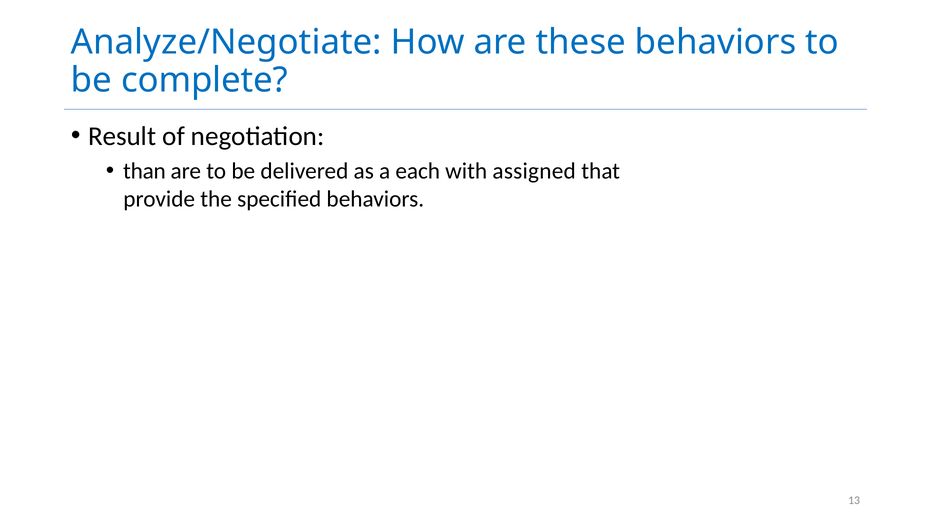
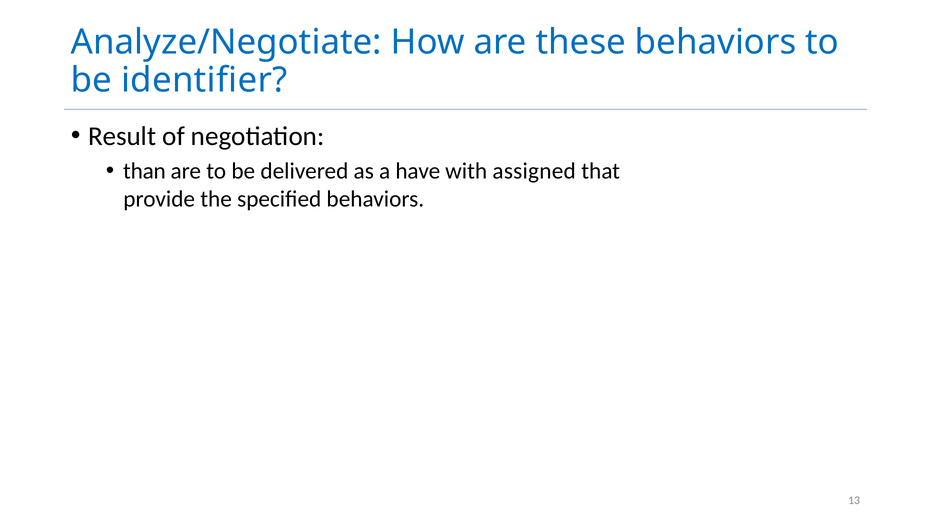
complete: complete -> identifier (204, 80)
each: each -> have (418, 171)
